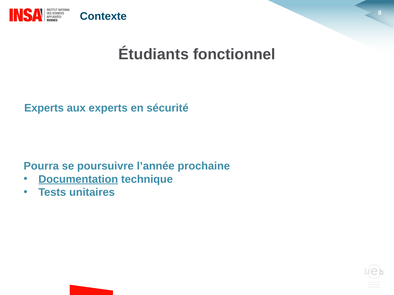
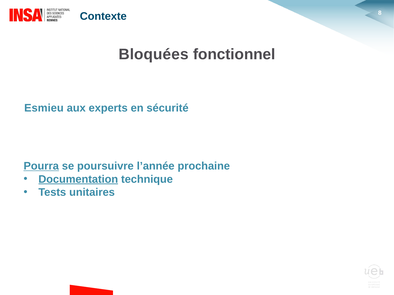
Étudiants: Étudiants -> Bloquées (154, 54)
Experts: Experts -> Esmieu (44, 108)
Pourra underline: none -> present (41, 166)
